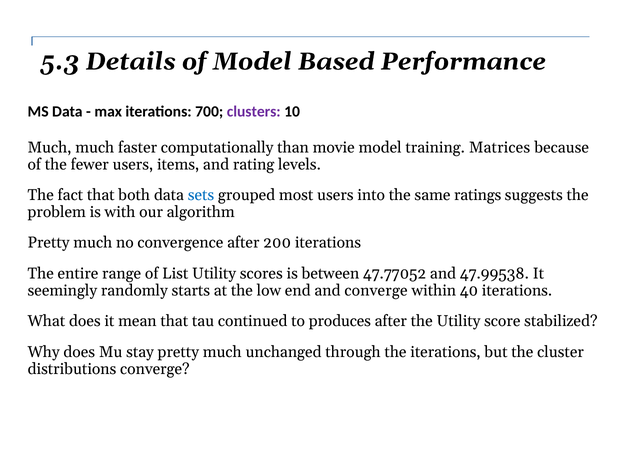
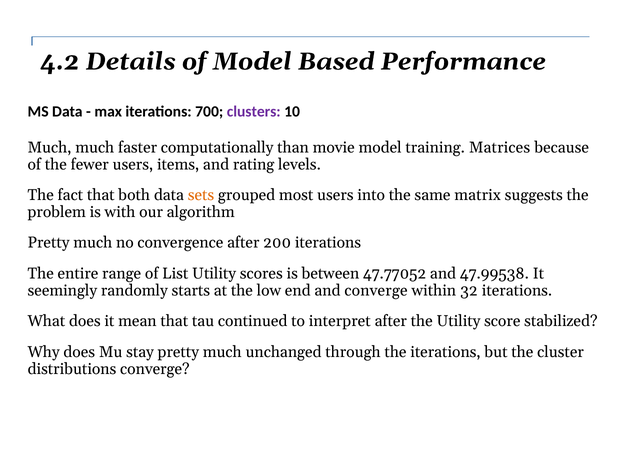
5.3: 5.3 -> 4.2 (60, 62)
sets colour: blue -> orange (201, 195)
ratings: ratings -> matrix (478, 195)
40: 40 -> 32 (469, 291)
produces: produces -> interpret (340, 322)
